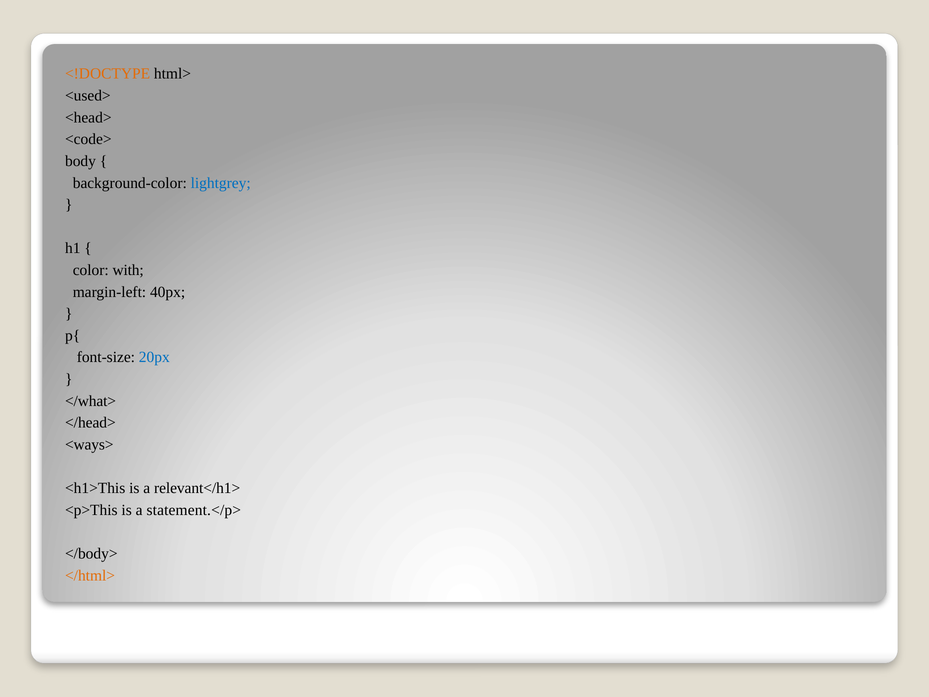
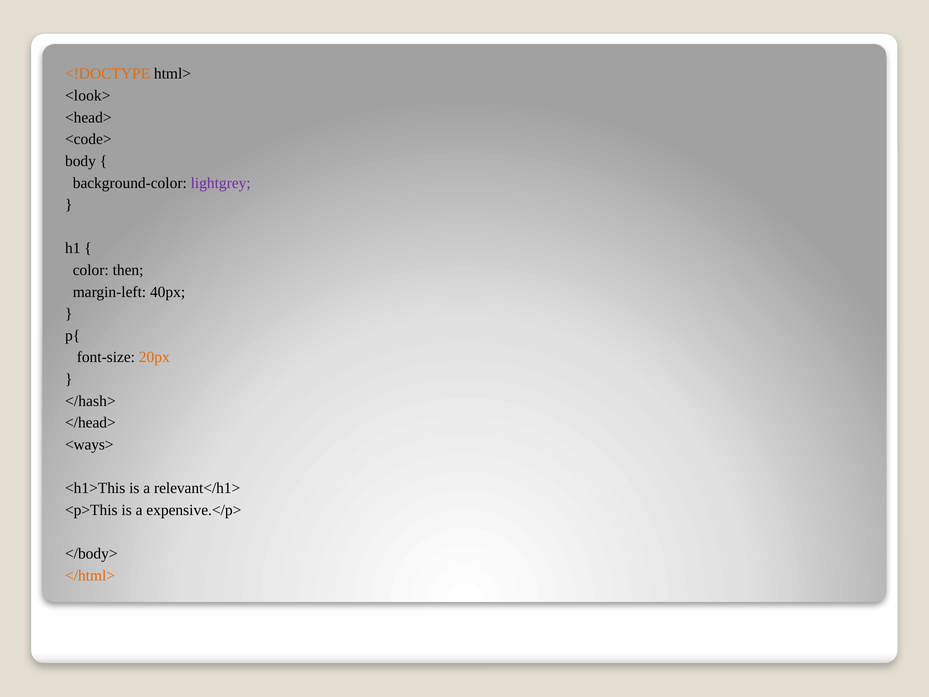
<used>: <used> -> <look> (88, 96)
lightgrey colour: blue -> purple (221, 183)
with: with -> then (128, 270)
20px colour: blue -> orange (154, 357)
</what>: </what> -> </hash> (90, 401)
statement.</p>: statement.</p> -> expensive.</p> (194, 510)
